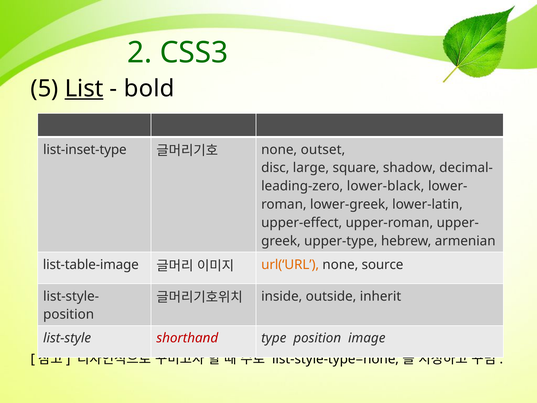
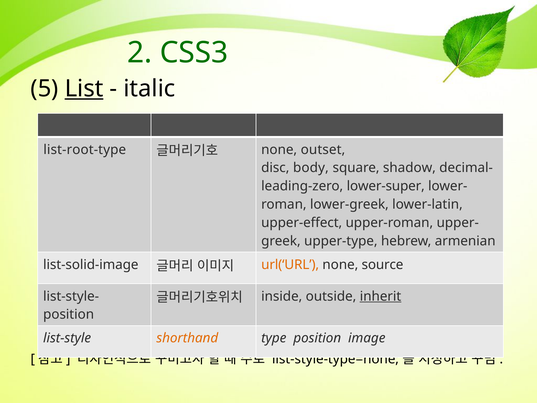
bold: bold -> italic (149, 89)
list-inset-type: list-inset-type -> list-root-type (85, 150)
large: large -> body (311, 168)
lower-black: lower-black -> lower-super (386, 186)
list-table-image: list-table-image -> list-solid-image (91, 264)
inherit underline: none -> present (381, 296)
shorthand colour: red -> orange (187, 338)
